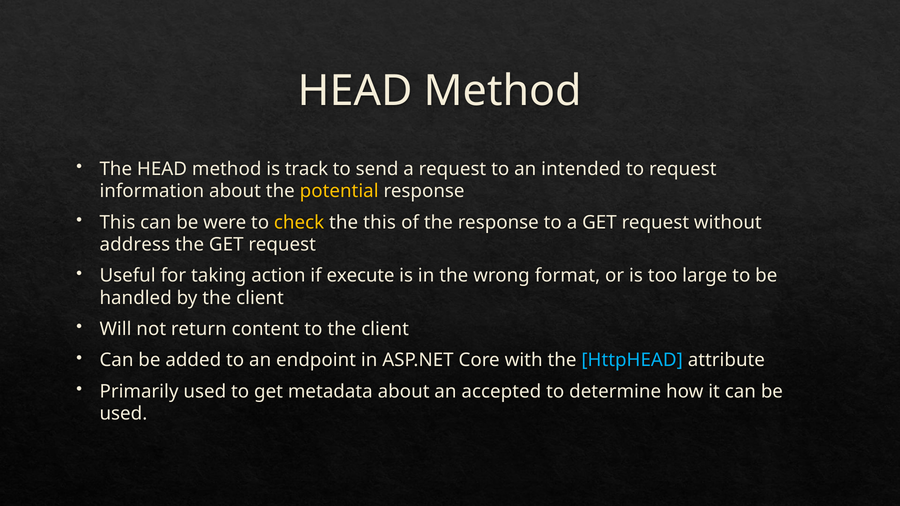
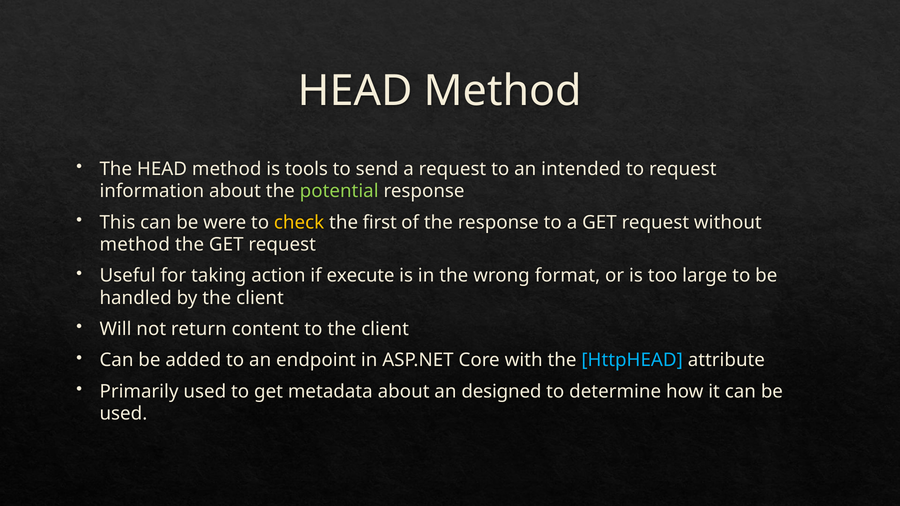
track: track -> tools (306, 169)
potential colour: yellow -> light green (339, 191)
the this: this -> first (380, 222)
address: address -> method (135, 245)
accepted: accepted -> designed (501, 392)
